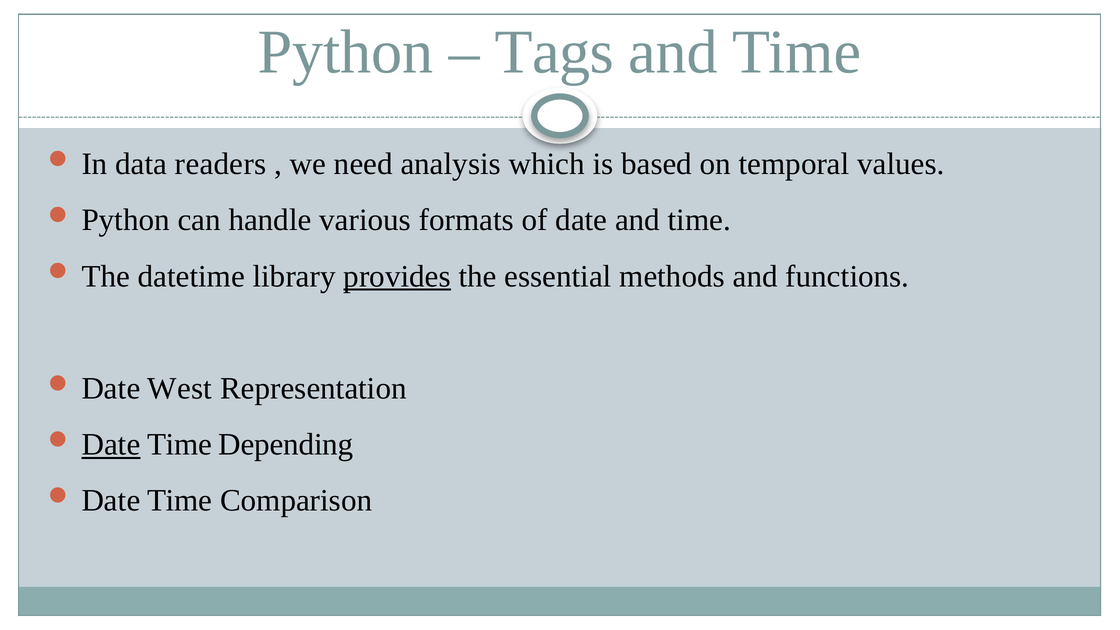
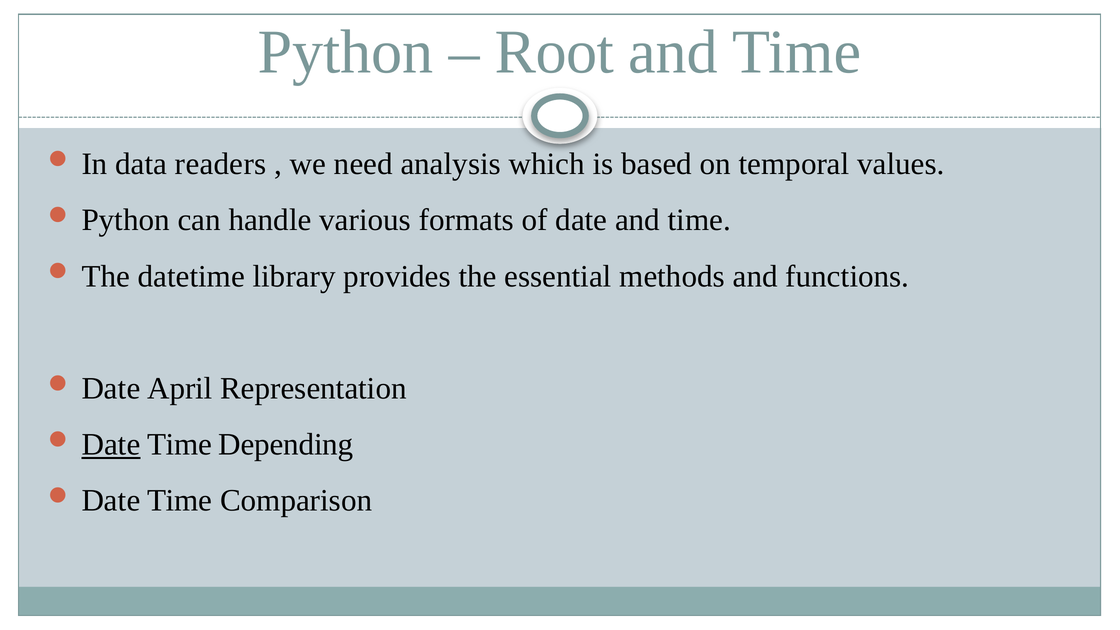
Tags: Tags -> Root (554, 52)
provides underline: present -> none (397, 276)
West: West -> April (180, 388)
